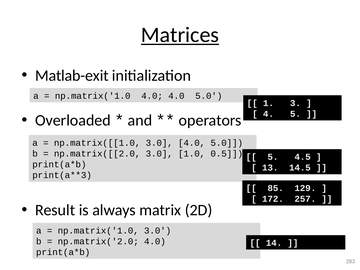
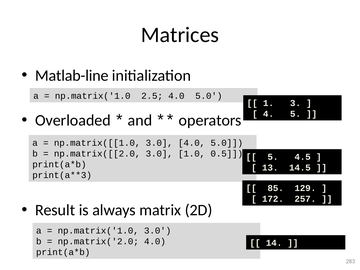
Matrices underline: present -> none (180, 35)
Matlab-exit: Matlab-exit -> Matlab-line (72, 76)
np.matrix('1.0 4.0: 4.0 -> 2.5 (152, 96)
